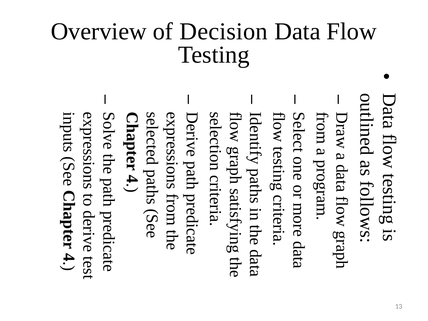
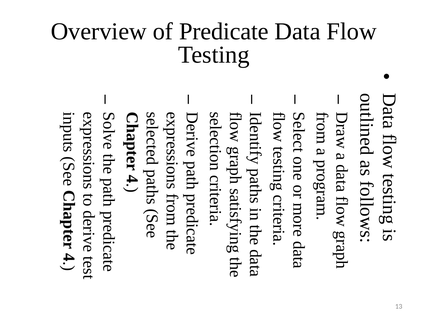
Decision: Decision -> Predicate (224, 32)
